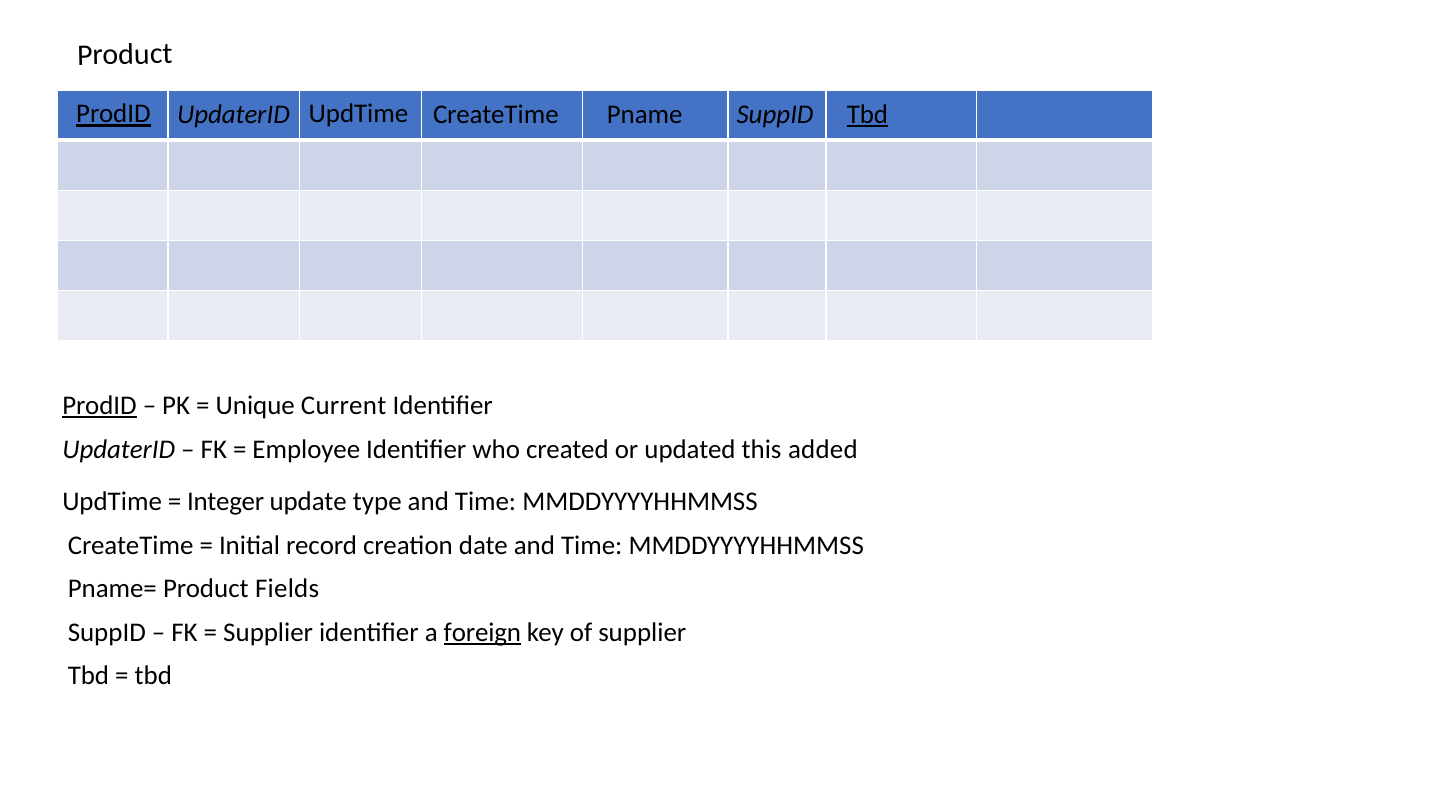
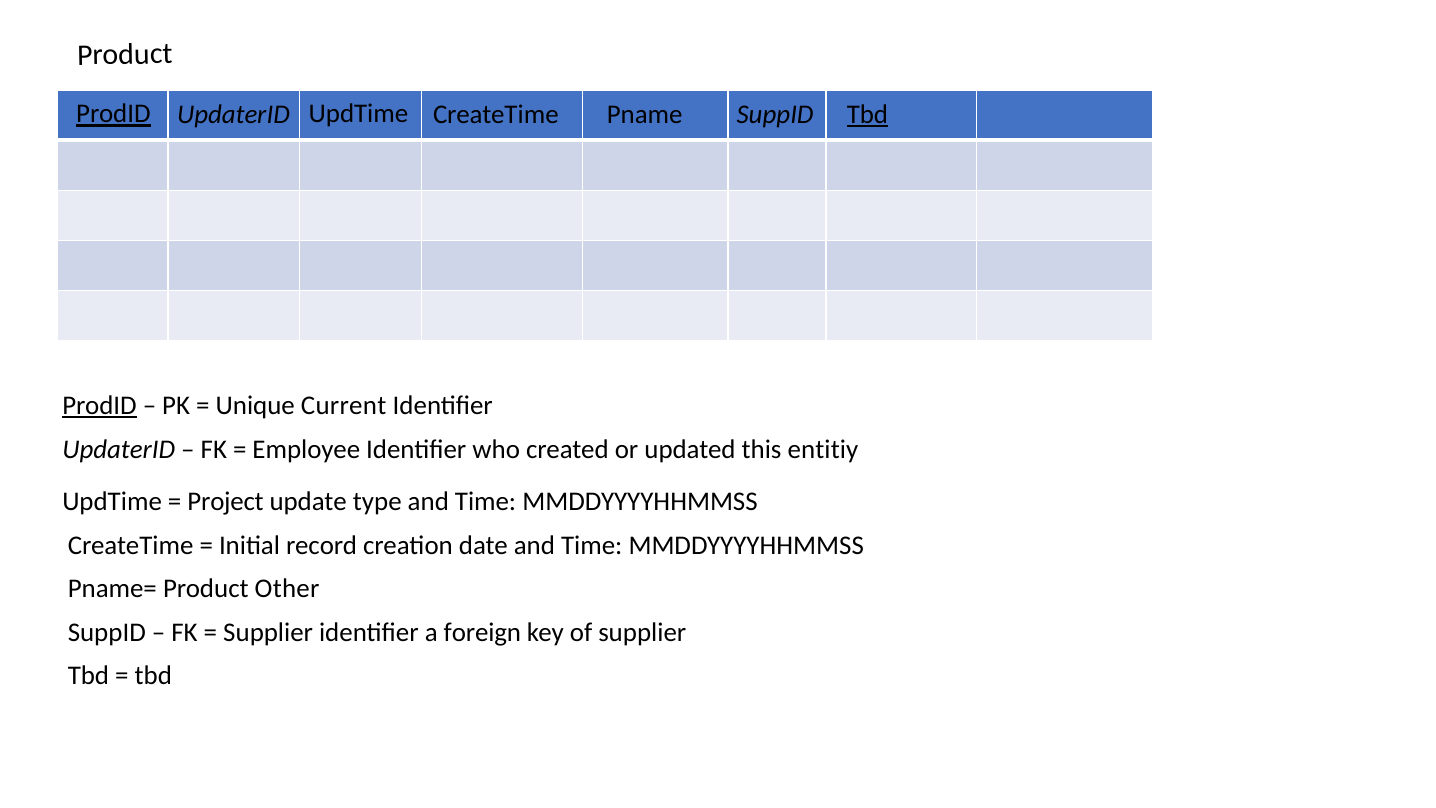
added: added -> entitiy (823, 450)
Integer: Integer -> Project (226, 501)
Fields: Fields -> Other (287, 588)
foreign underline: present -> none (482, 632)
